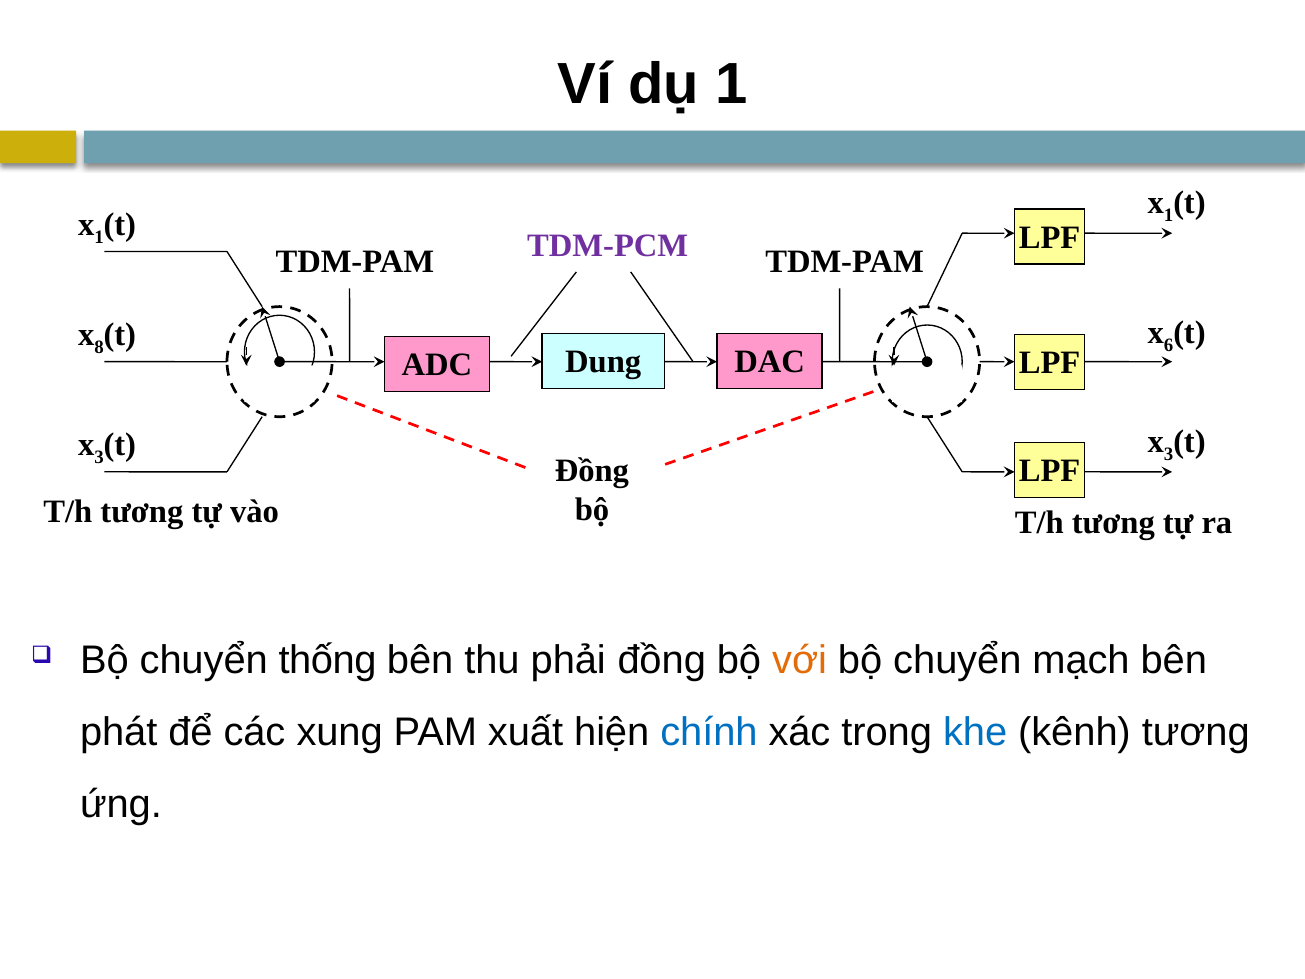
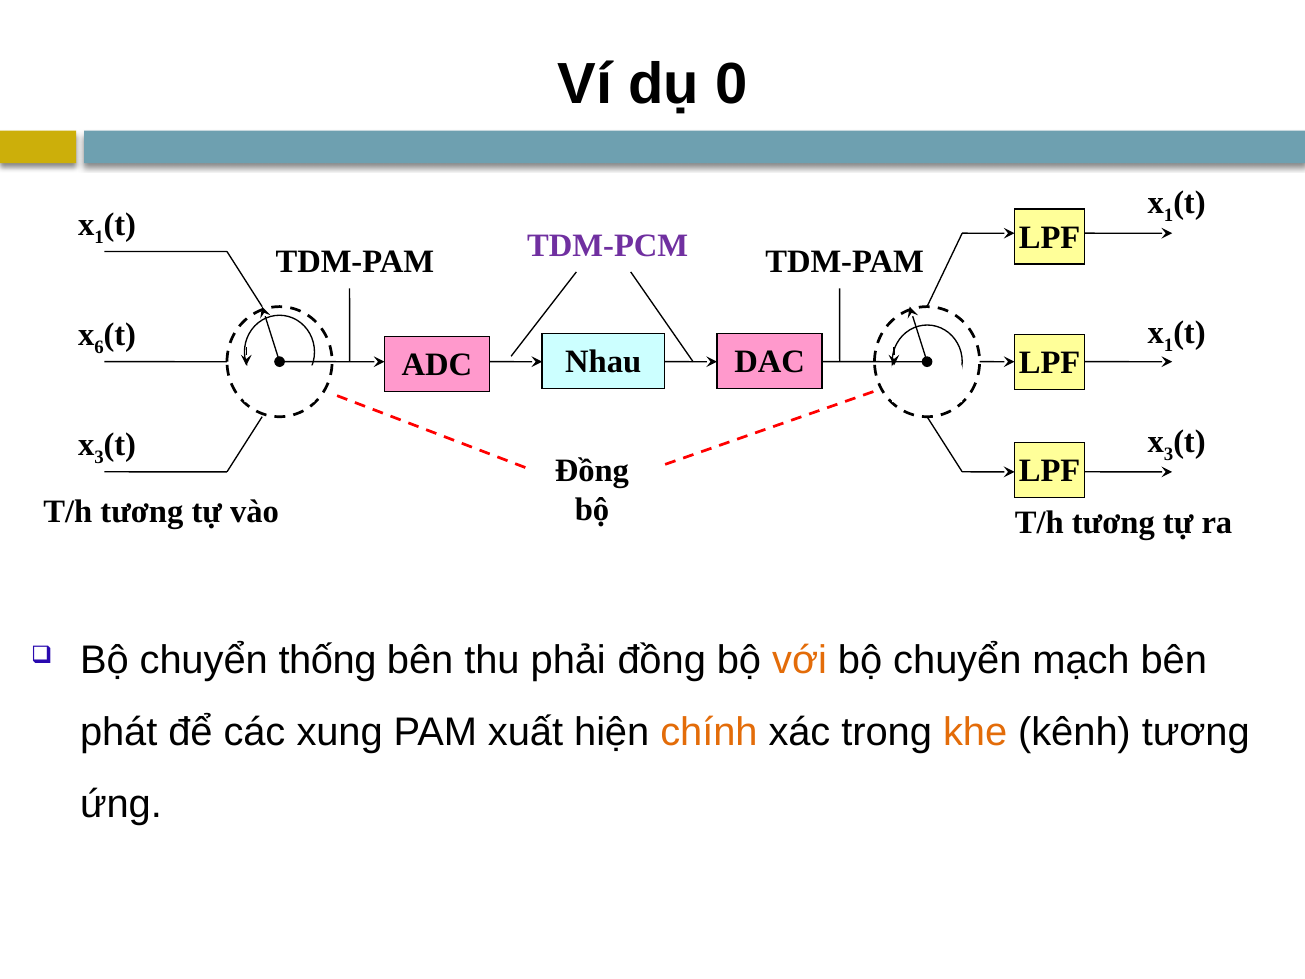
dụ 1: 1 -> 0 (731, 84)
6: 6 -> 1 (1169, 345)
8: 8 -> 6 (99, 347)
Dung: Dung -> Nhau (603, 362)
chính colour: blue -> orange (709, 732)
khe colour: blue -> orange (975, 732)
